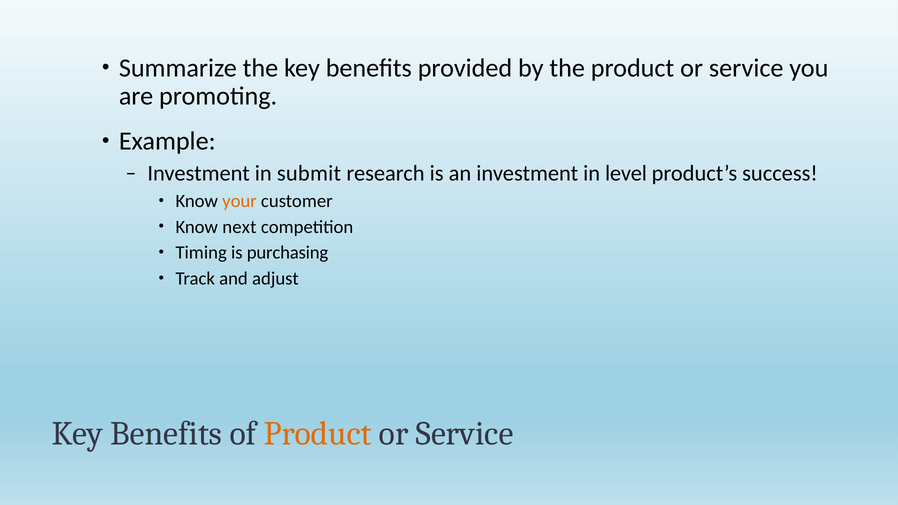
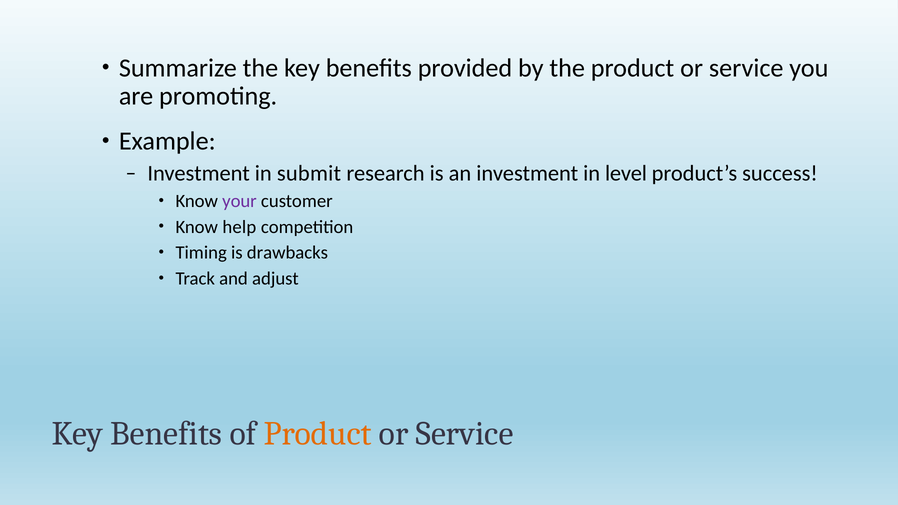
your colour: orange -> purple (239, 201)
next: next -> help (239, 227)
purchasing: purchasing -> drawbacks (287, 253)
